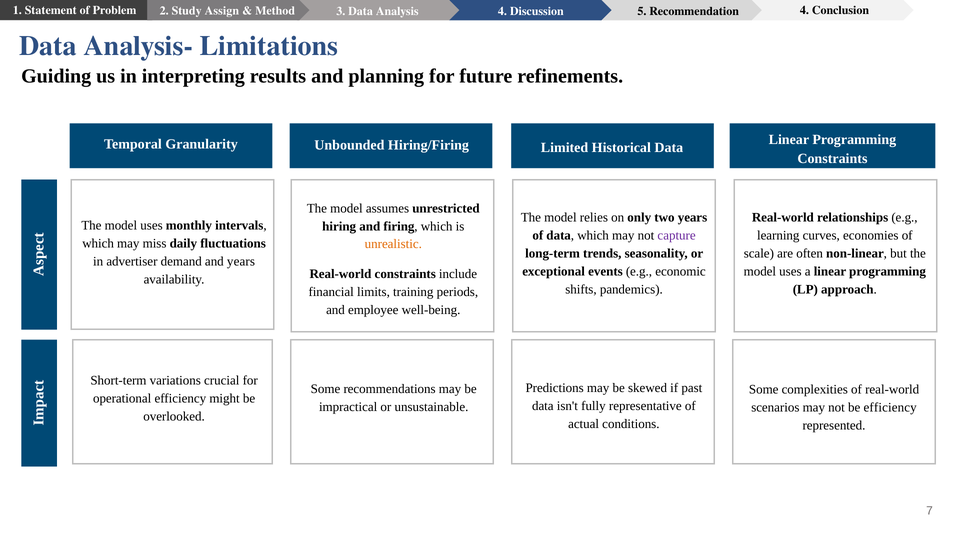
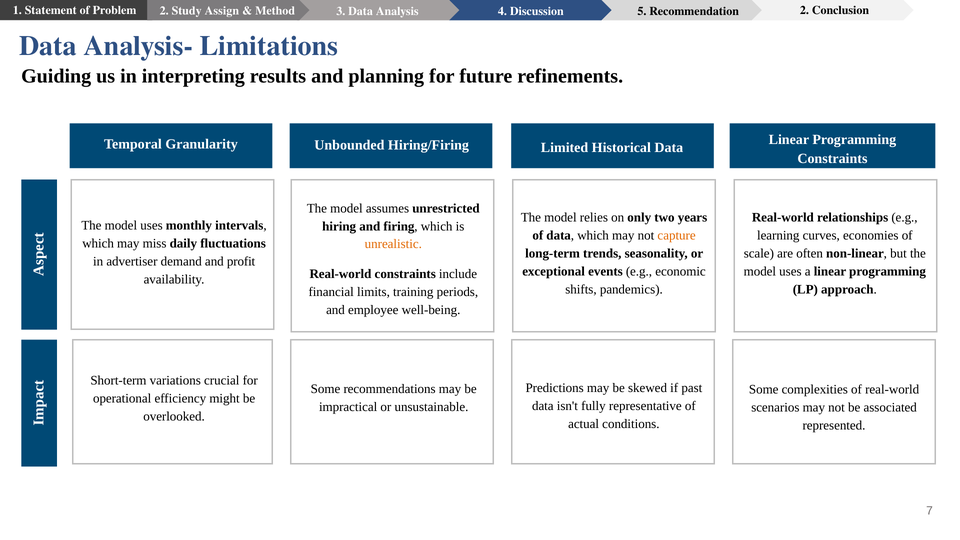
Recommendation 4: 4 -> 2 (804, 10)
capture colour: purple -> orange (677, 235)
and years: years -> profit (241, 261)
be efficiency: efficiency -> associated (890, 407)
